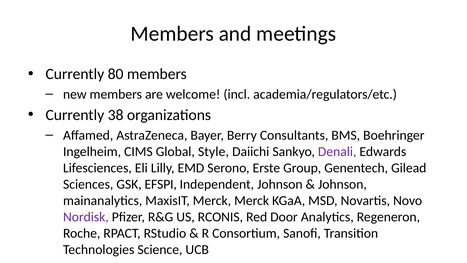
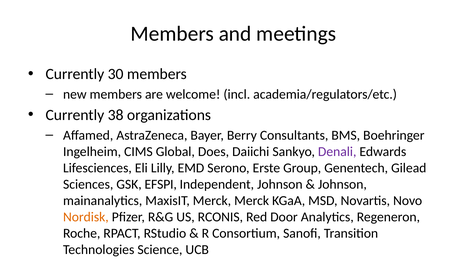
80: 80 -> 30 (116, 74)
Style: Style -> Does (214, 151)
Nordisk colour: purple -> orange (86, 217)
